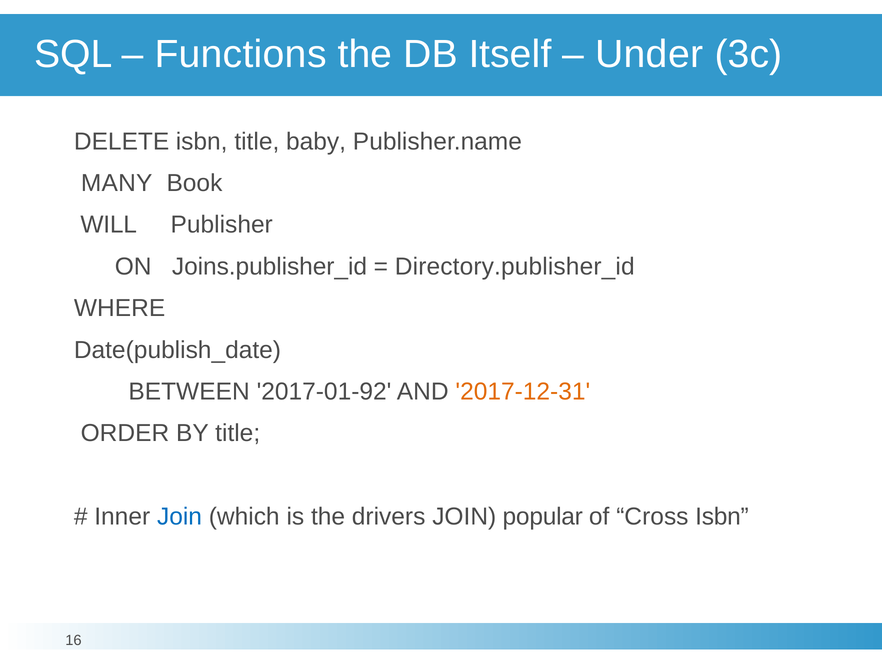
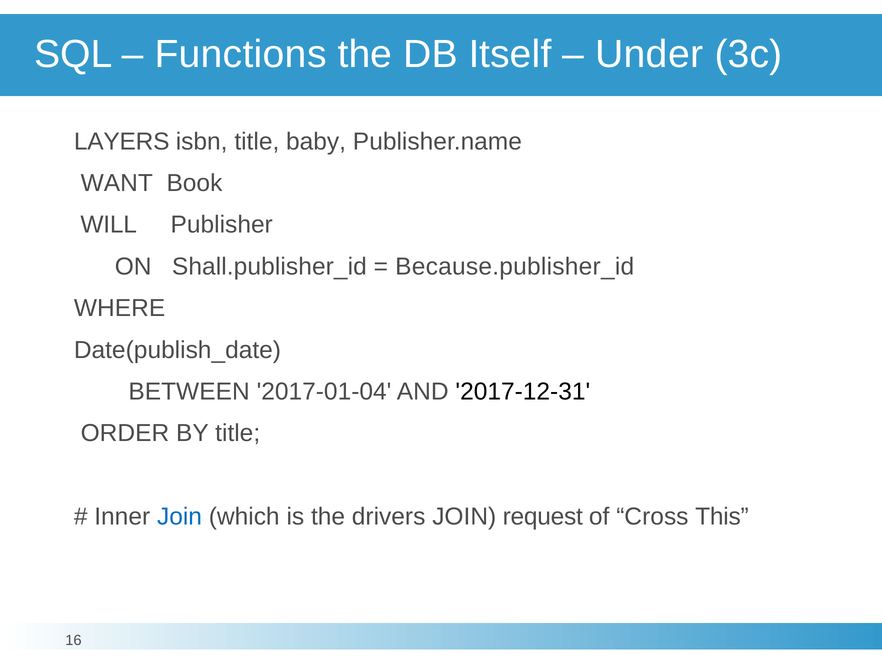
DELETE: DELETE -> LAYERS (122, 141)
MANY: MANY -> WANT (117, 183)
Joins.publisher_id: Joins.publisher_id -> Shall.publisher_id (269, 266)
Directory.publisher_id: Directory.publisher_id -> Because.publisher_id (515, 266)
2017-01-92: 2017-01-92 -> 2017-01-04 (324, 391)
2017-12-31 colour: orange -> black (523, 391)
popular: popular -> request (543, 516)
Cross Isbn: Isbn -> This (722, 516)
